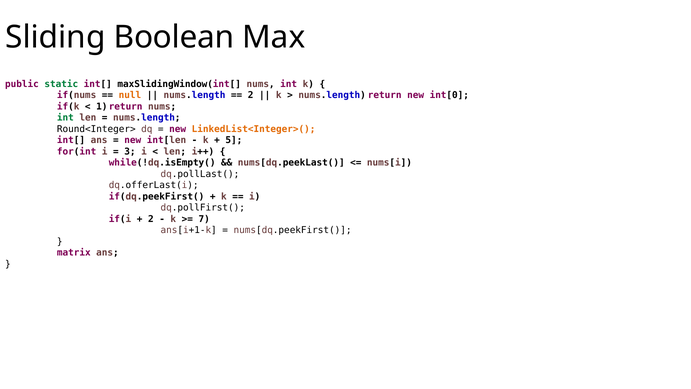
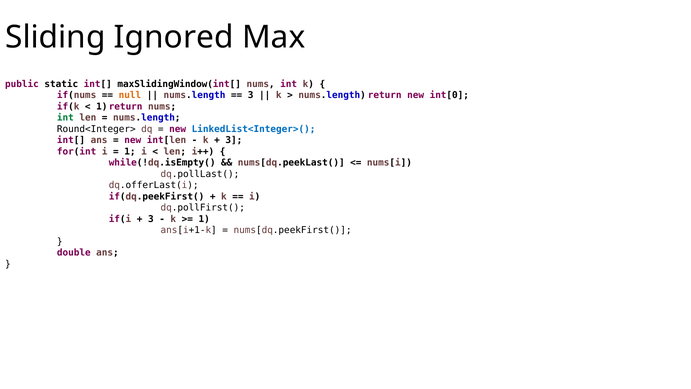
Boolean: Boolean -> Ignored (174, 37)
static colour: green -> black (61, 84)
2: 2 -> 3 (251, 95)
LinkedList<Integer>( colour: orange -> blue (254, 129)
5: 5 -> 3 (234, 140)
3: 3 -> 1 (130, 151)
2: 2 -> 3 (151, 219)
7: 7 -> 1 (204, 219)
matrix: matrix -> double (74, 253)
